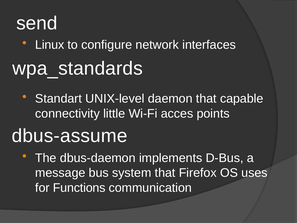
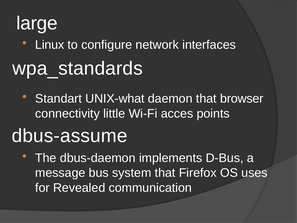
send: send -> large (37, 23)
UNIX-level: UNIX-level -> UNIX-what (115, 99)
capable: capable -> browser (242, 99)
Functions: Functions -> Revealed (79, 188)
